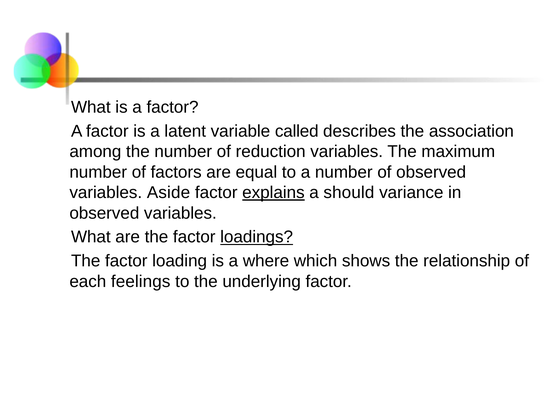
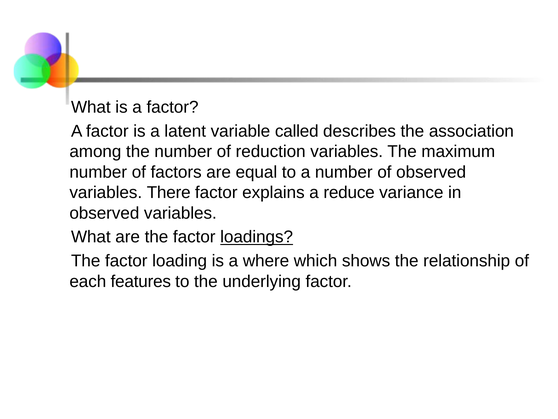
Aside: Aside -> There (169, 192)
explains underline: present -> none (273, 192)
should: should -> reduce (349, 192)
feelings: feelings -> features (141, 281)
